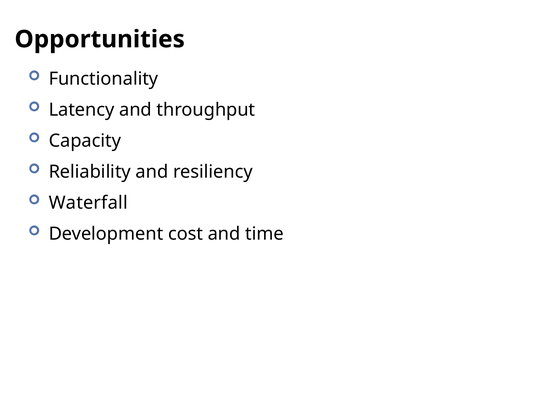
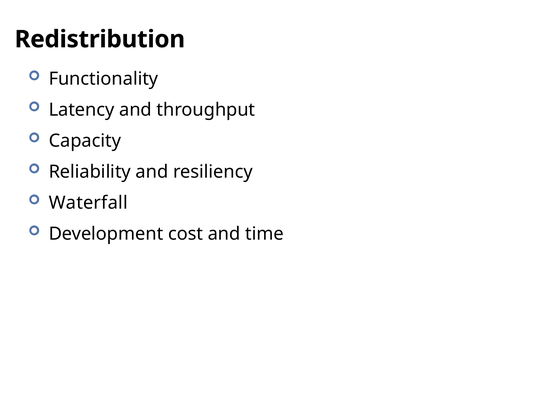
Opportunities: Opportunities -> Redistribution (100, 39)
